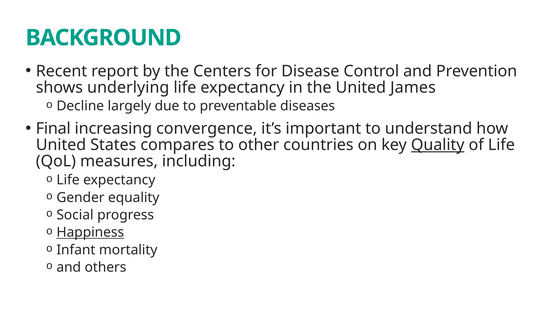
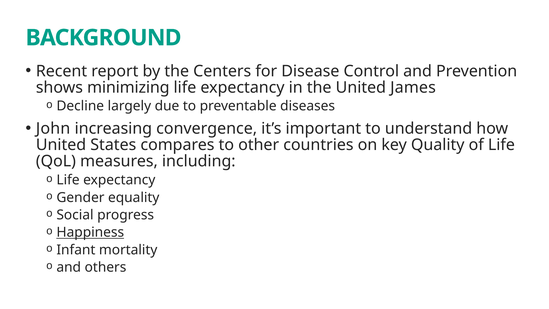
underlying: underlying -> minimizing (128, 87)
Final: Final -> John (53, 129)
Quality underline: present -> none (438, 145)
